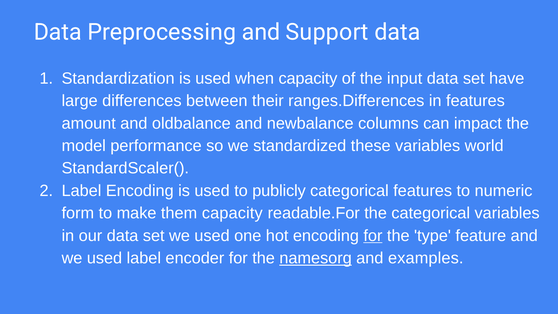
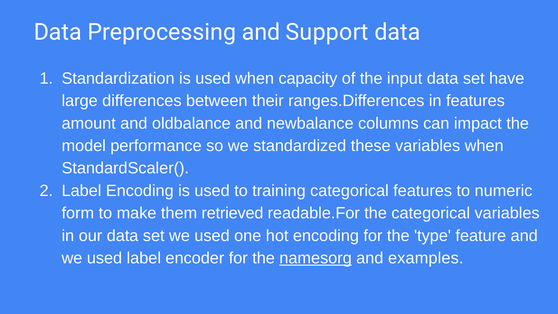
variables world: world -> when (484, 146)
publicly: publicly -> training (279, 191)
them capacity: capacity -> retrieved (232, 213)
for underline: present -> none (373, 236)
